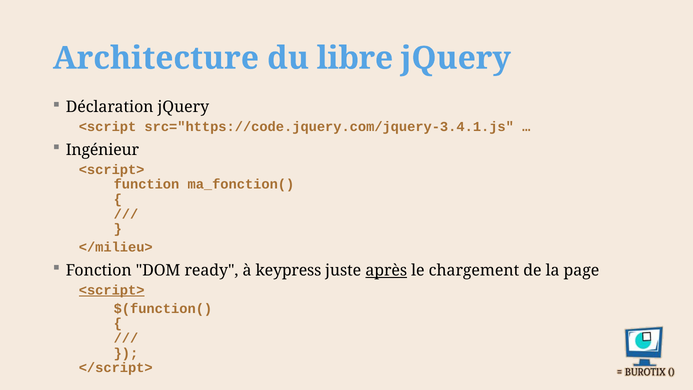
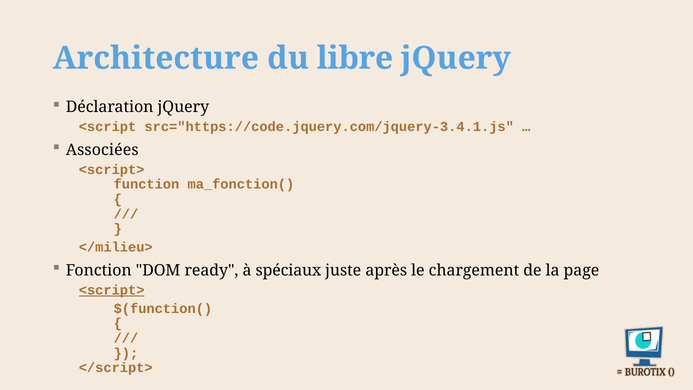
Ingénieur: Ingénieur -> Associées (102, 150)
keypress: keypress -> spéciaux (288, 270)
après underline: present -> none (386, 270)
